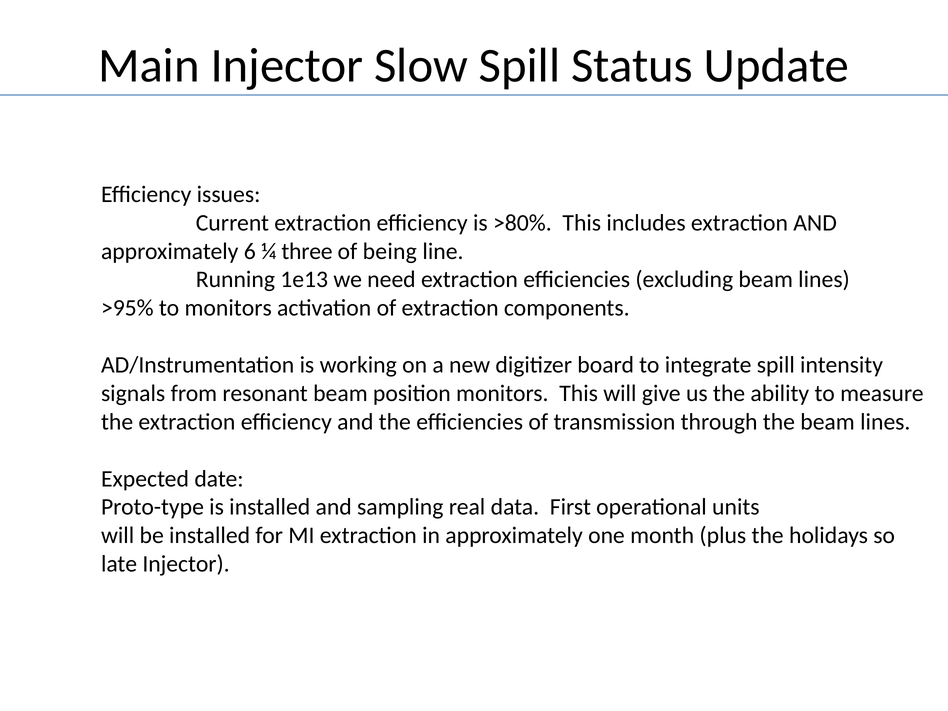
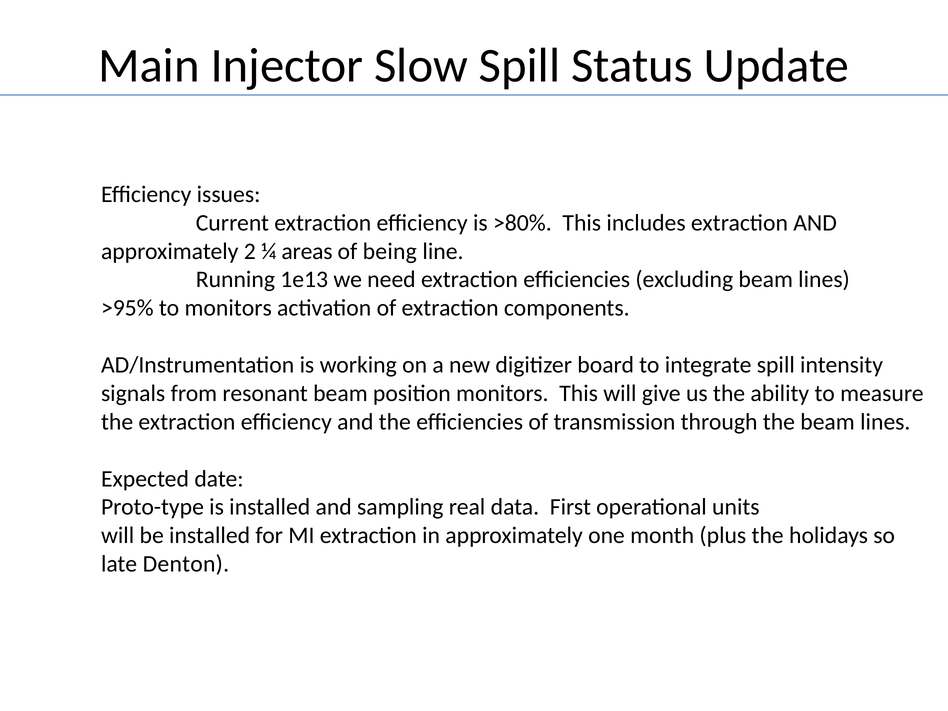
6: 6 -> 2 (250, 251)
three: three -> areas (307, 251)
late Injector: Injector -> Denton (186, 564)
